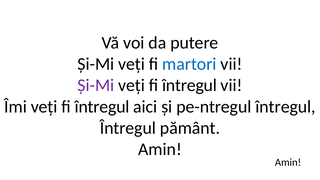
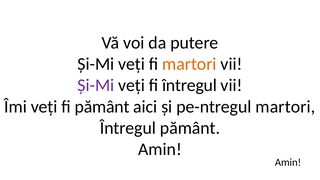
martori colour: blue -> orange (189, 64)
Îmi veți fi întregul: întregul -> pământ (102, 107)
pe-ntregul întregul: întregul -> martori (285, 107)
